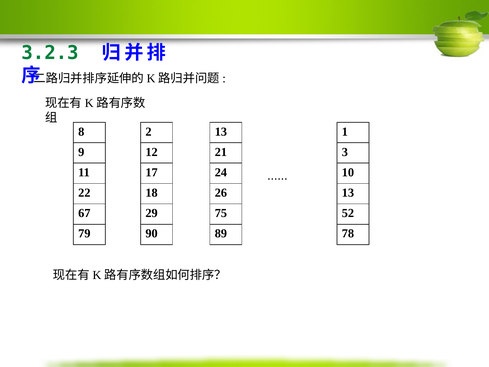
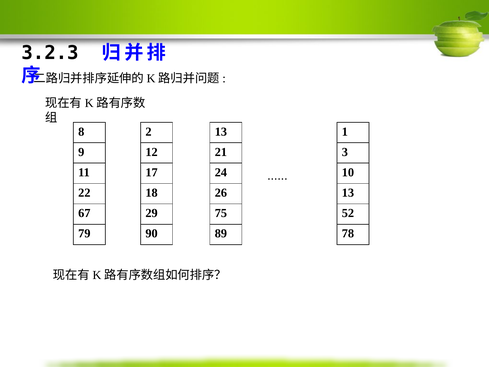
3.2.3 colour: green -> black (50, 53)
